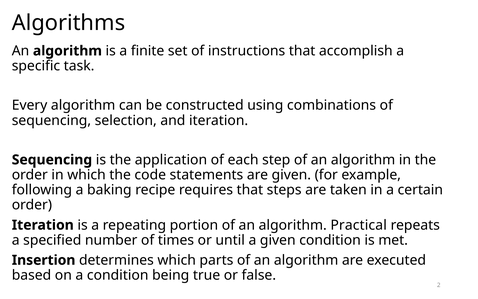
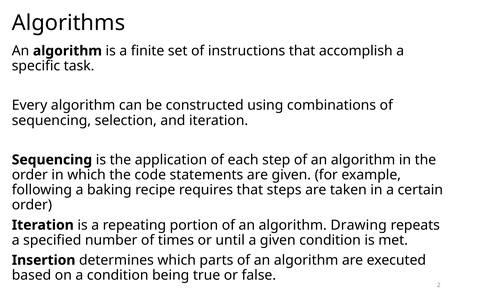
Practical: Practical -> Drawing (359, 225)
